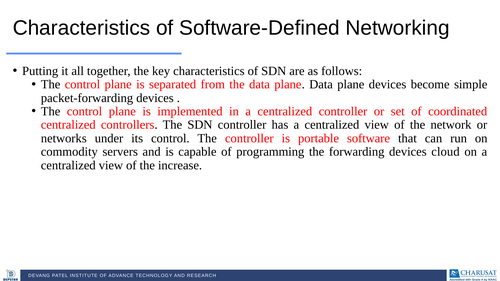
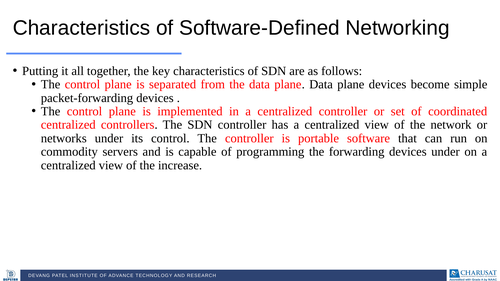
devices cloud: cloud -> under (446, 152)
